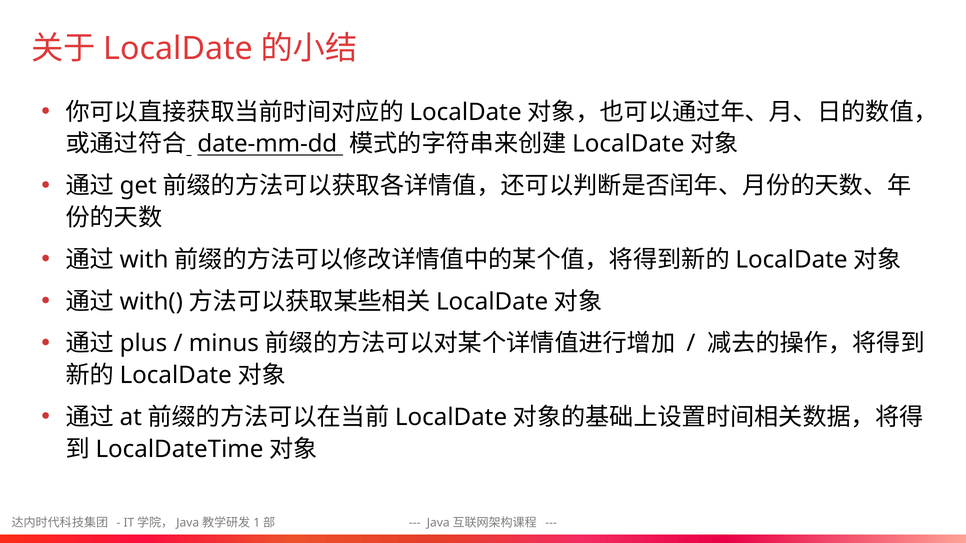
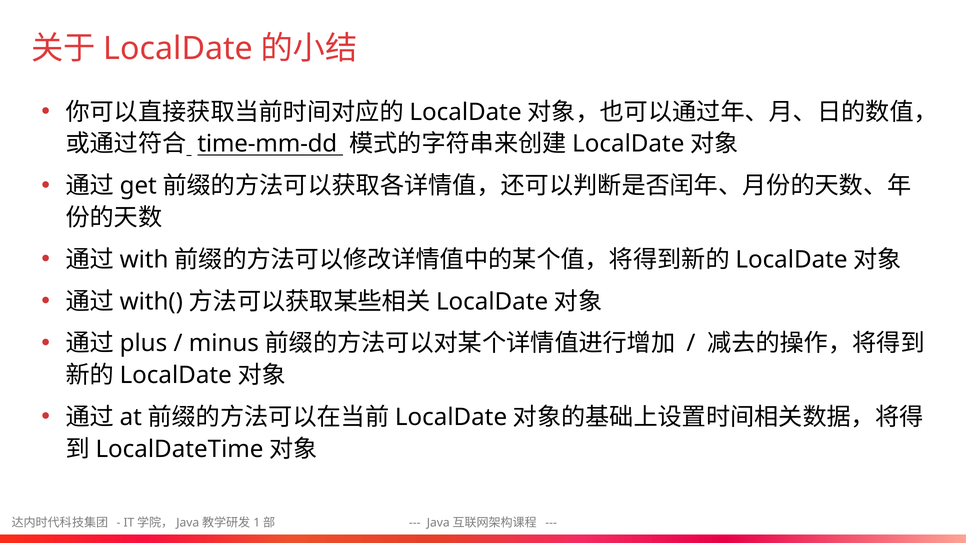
date-mm-dd: date-mm-dd -> time-mm-dd (267, 144)
